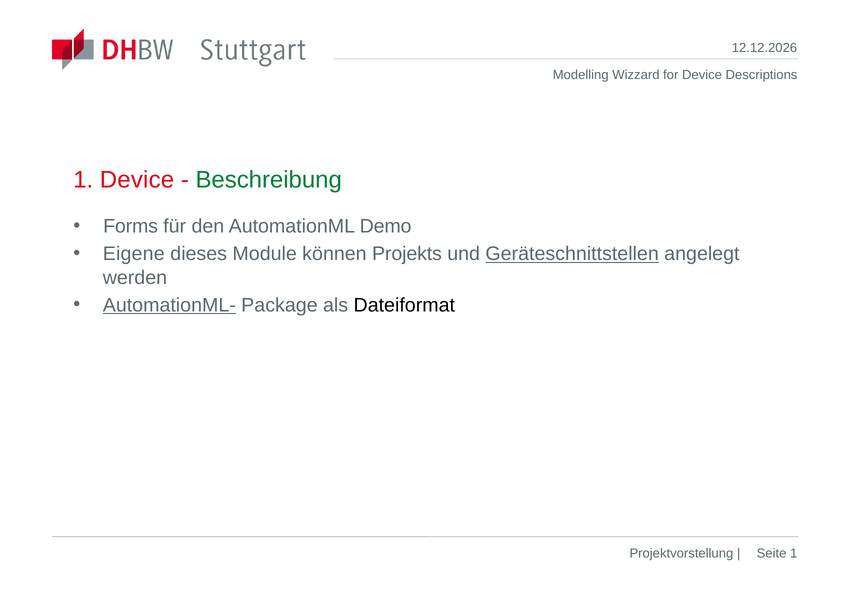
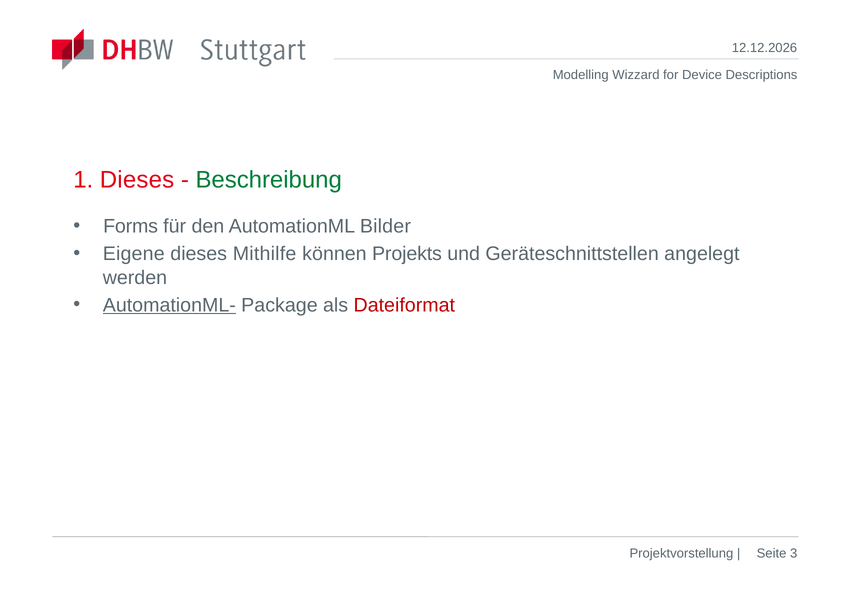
1 Device: Device -> Dieses (137, 180)
Demo: Demo -> Bilder (385, 227)
Module: Module -> Mithilfe (265, 254)
Geräteschnittstellen underline: present -> none (572, 254)
Dateiformat colour: black -> red (404, 305)
Seite 1: 1 -> 3 (794, 554)
